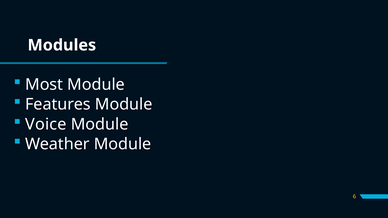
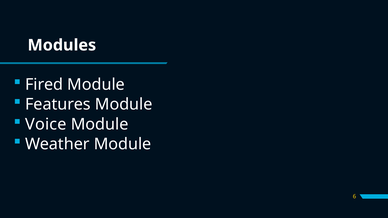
Most: Most -> Fired (44, 85)
